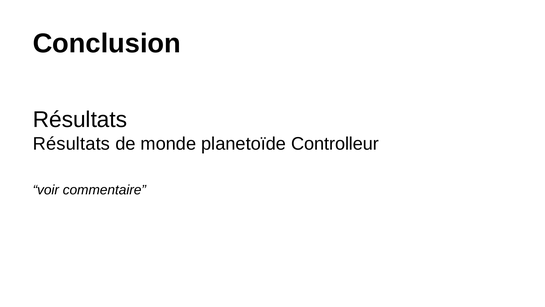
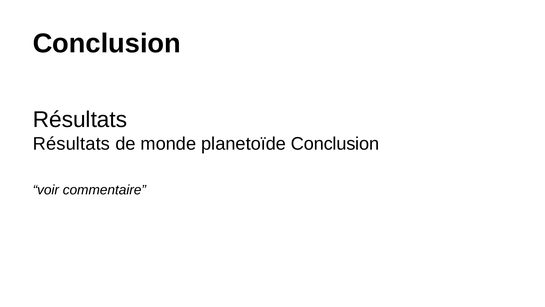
planetoïde Controlleur: Controlleur -> Conclusion (335, 144)
